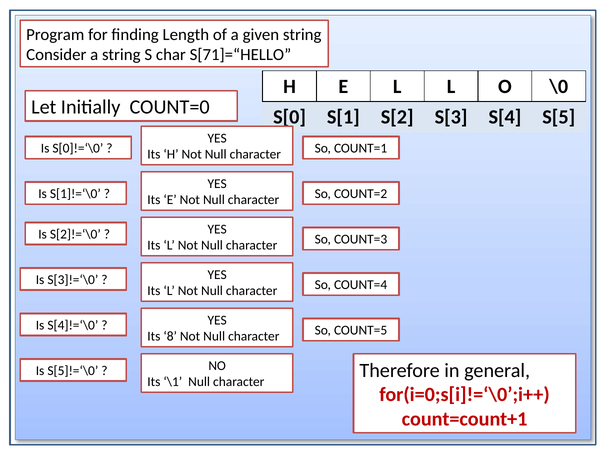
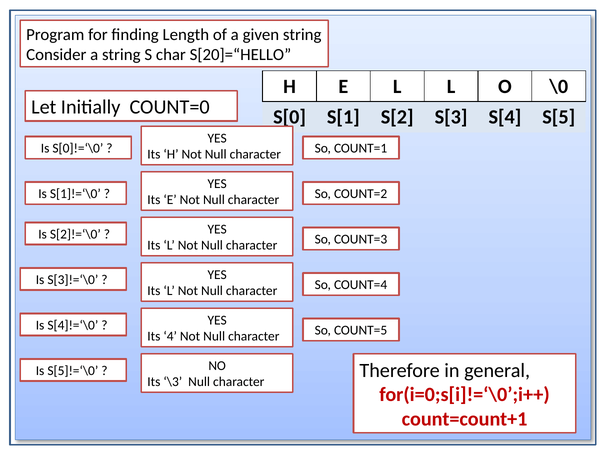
S[71]=“HELLO: S[71]=“HELLO -> S[20]=“HELLO (240, 55)
8: 8 -> 4 (170, 336)
\1: \1 -> \3 (173, 382)
